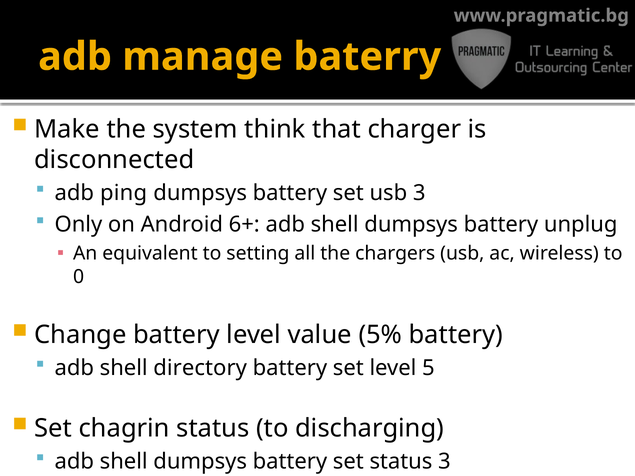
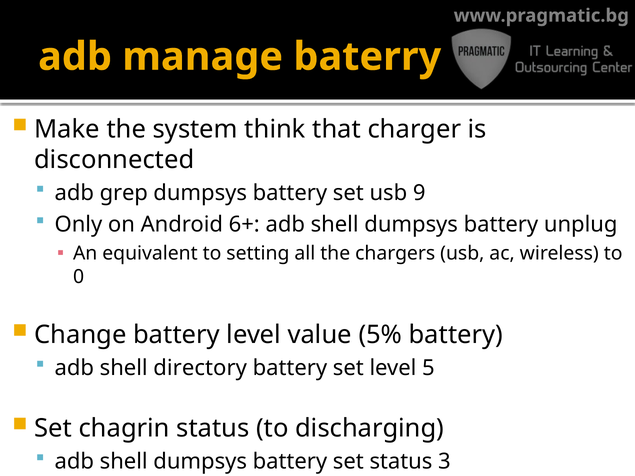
ping: ping -> grep (124, 193)
usb 3: 3 -> 9 (419, 193)
